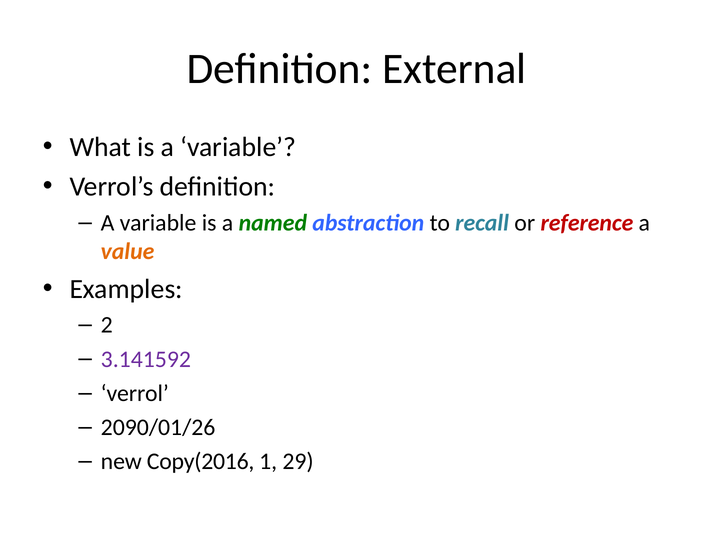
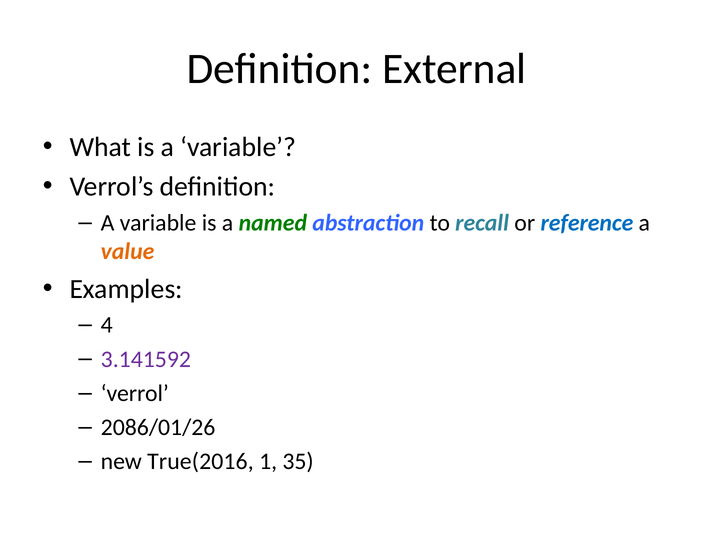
reference colour: red -> blue (587, 223)
2: 2 -> 4 (107, 325)
2090/01/26: 2090/01/26 -> 2086/01/26 (158, 427)
Copy(2016: Copy(2016 -> True(2016 (200, 461)
29: 29 -> 35 (298, 461)
